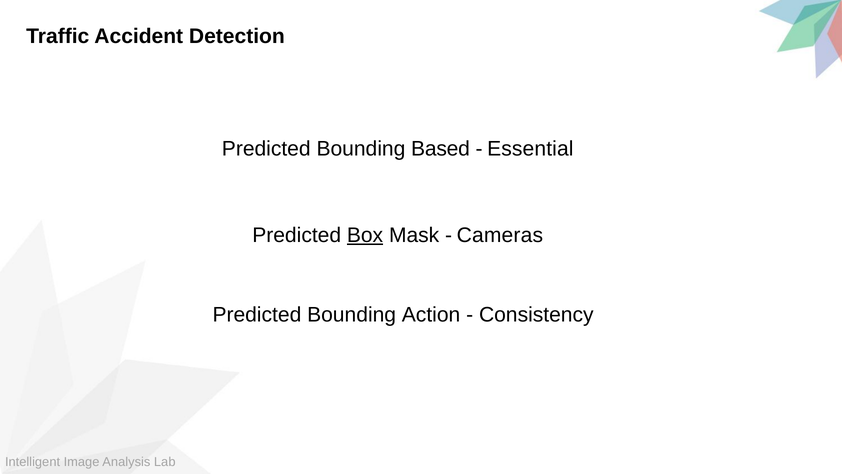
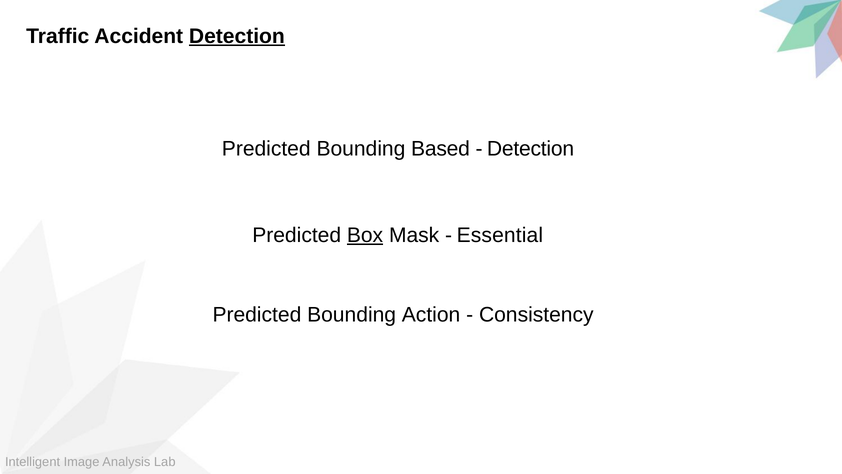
Detection underline: none -> present (237, 36)
Essential: Essential -> Detection (531, 149)
Cameras: Cameras -> Essential (500, 235)
